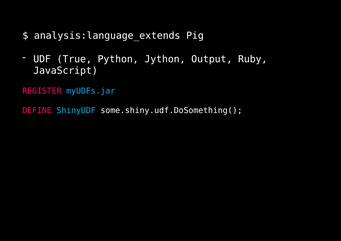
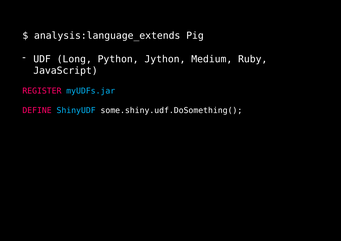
True: True -> Long (74, 59)
Output: Output -> Medium (212, 59)
